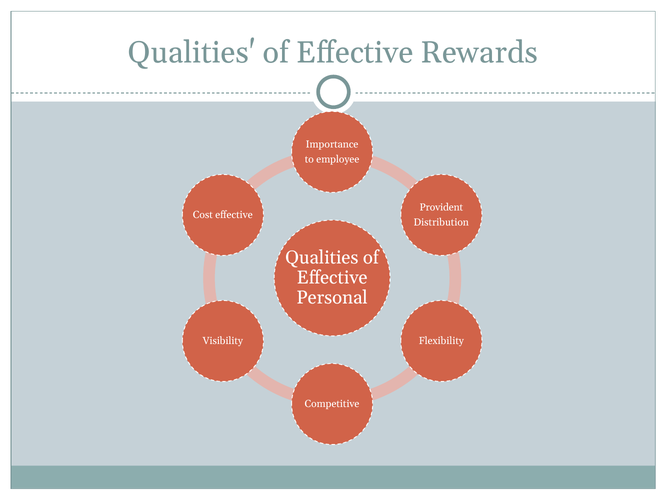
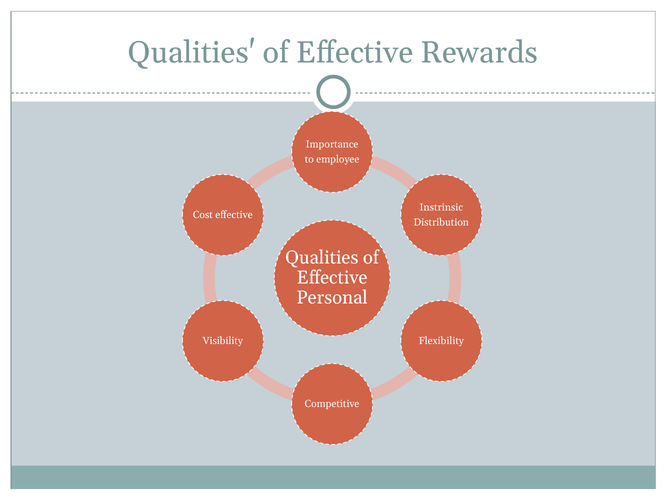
Provident: Provident -> Instrinsic (441, 208)
